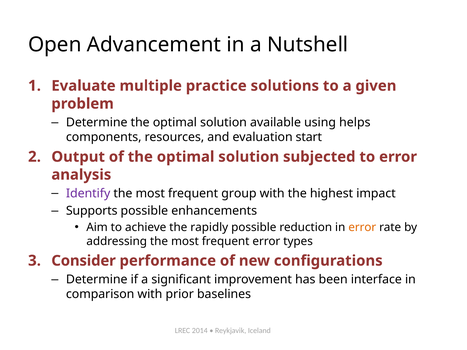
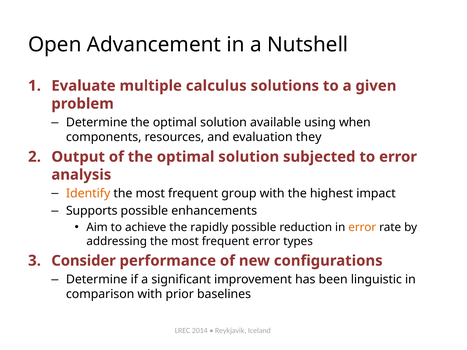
practice: practice -> calculus (216, 86)
helps: helps -> when (355, 123)
start: start -> they (309, 137)
Identify colour: purple -> orange (88, 194)
interface: interface -> linguistic (376, 280)
